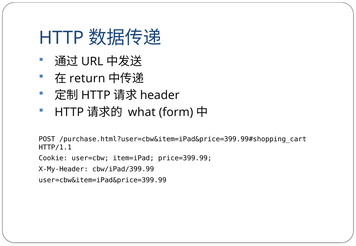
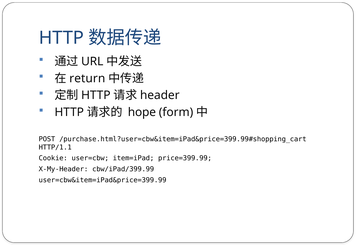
what: what -> hope (142, 112)
